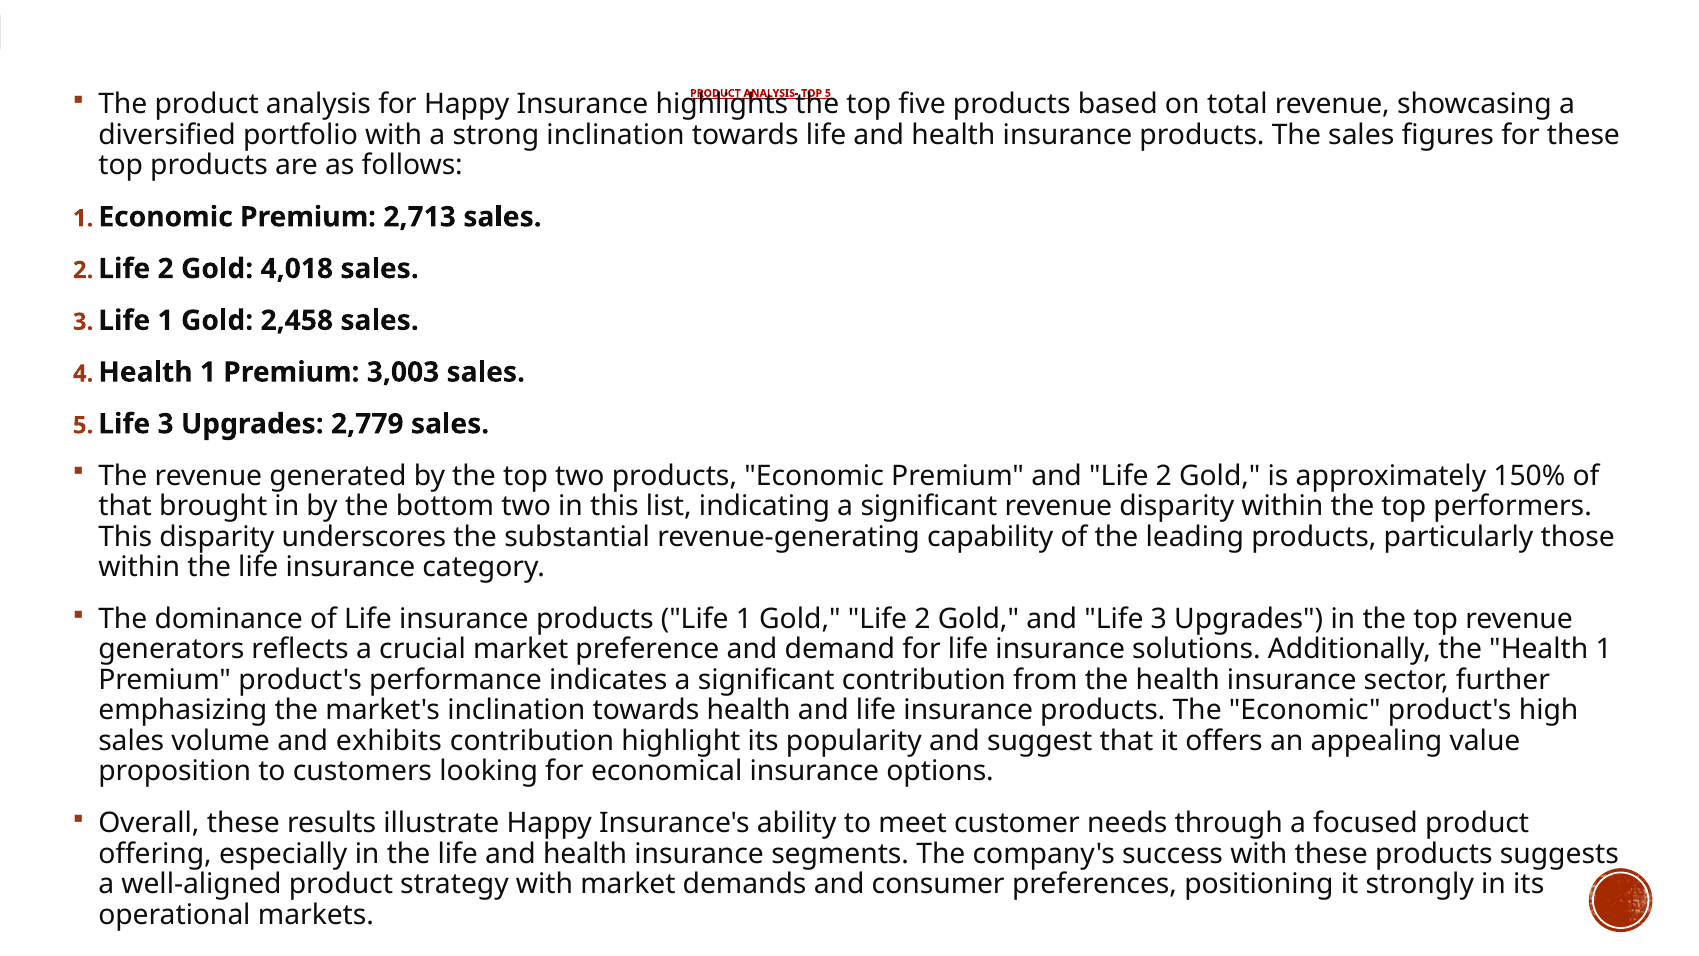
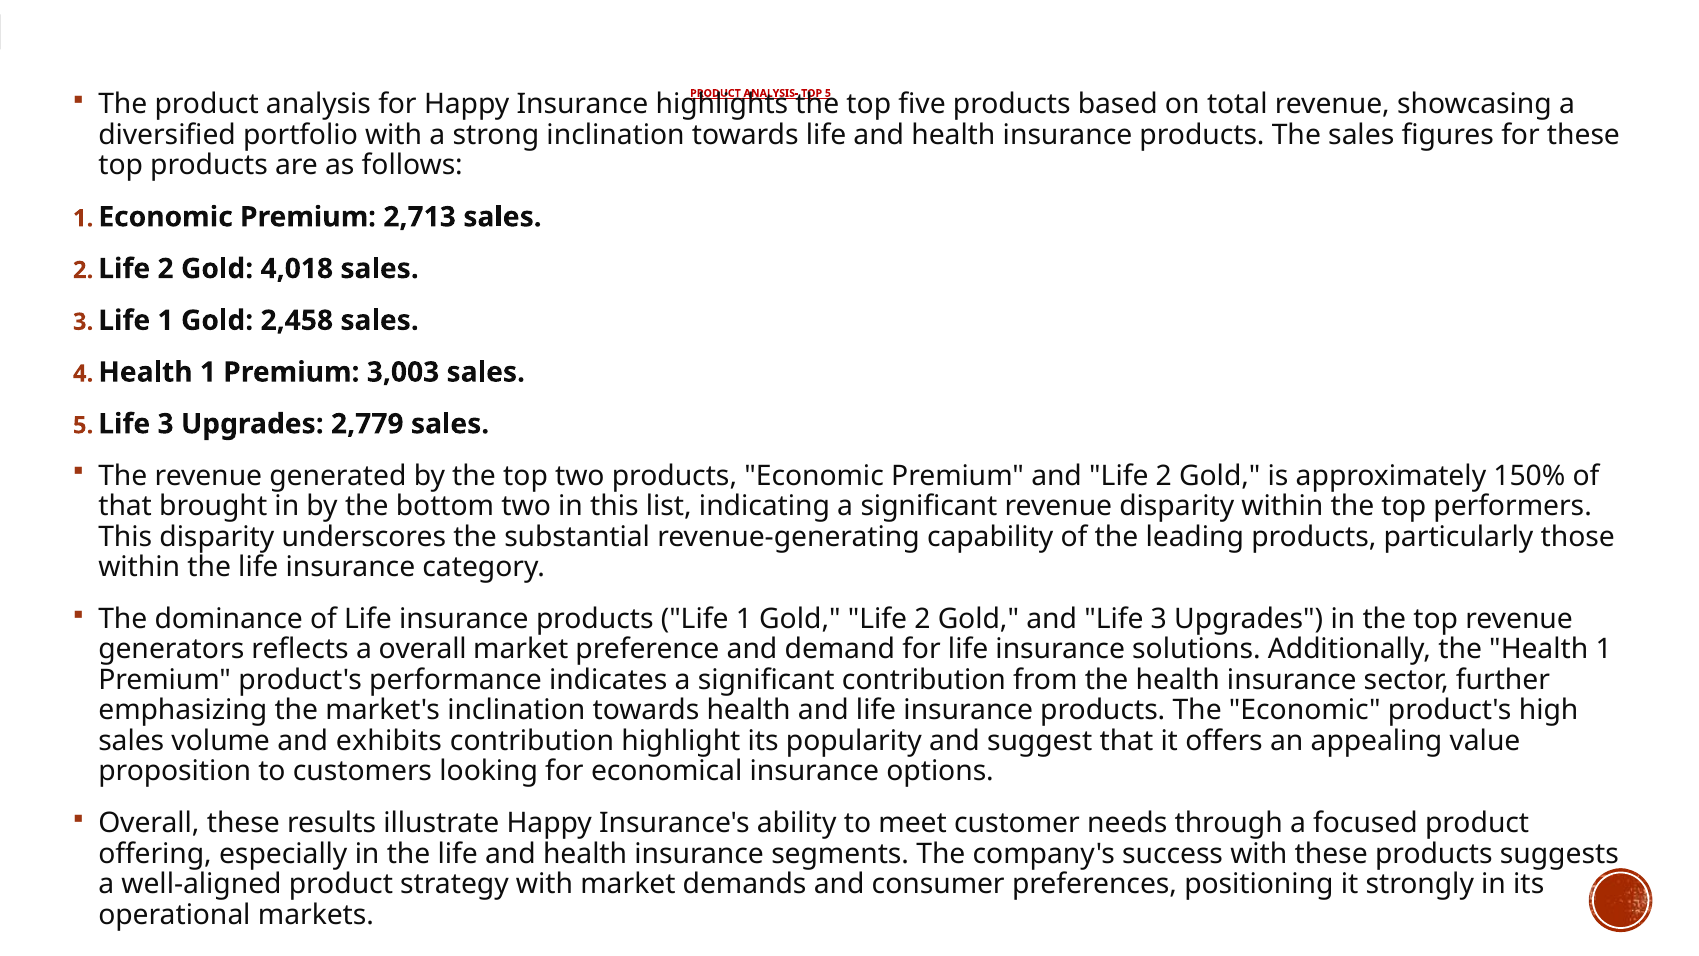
a crucial: crucial -> overall (423, 649)
